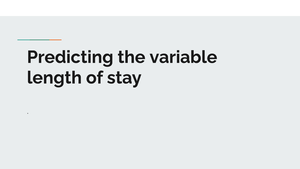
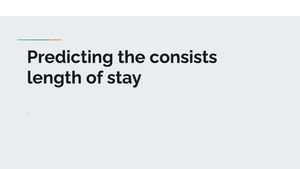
variable: variable -> consists (183, 57)
